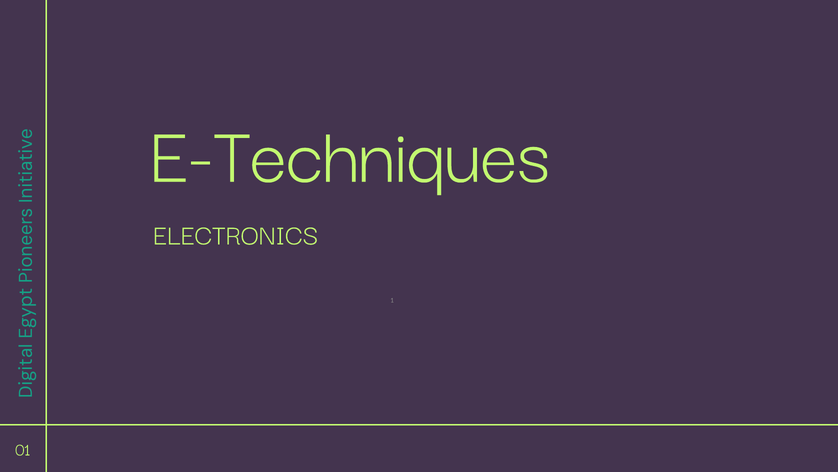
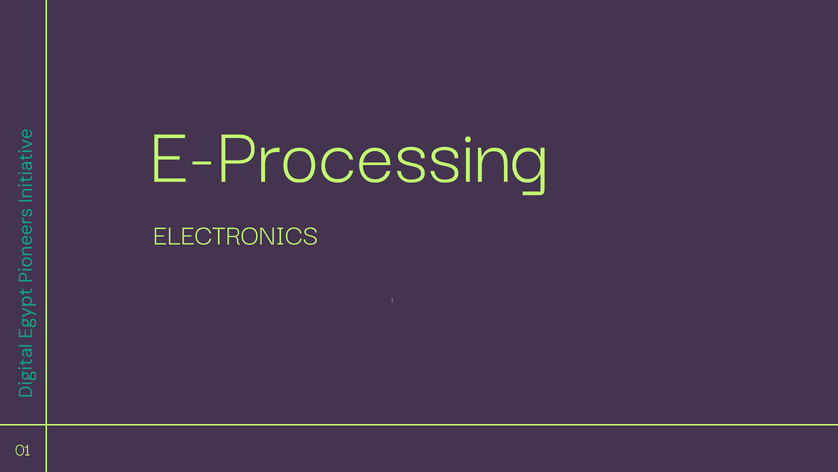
E-Techniques: E-Techniques -> E-Processing (349, 154)
